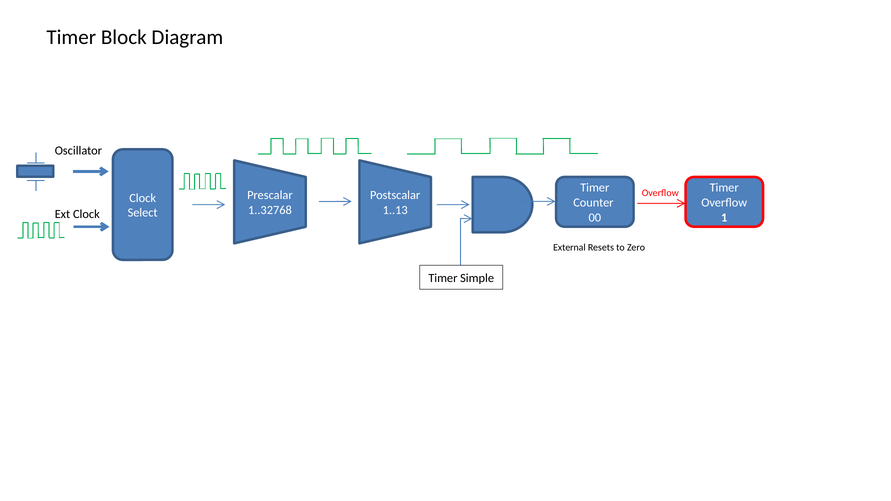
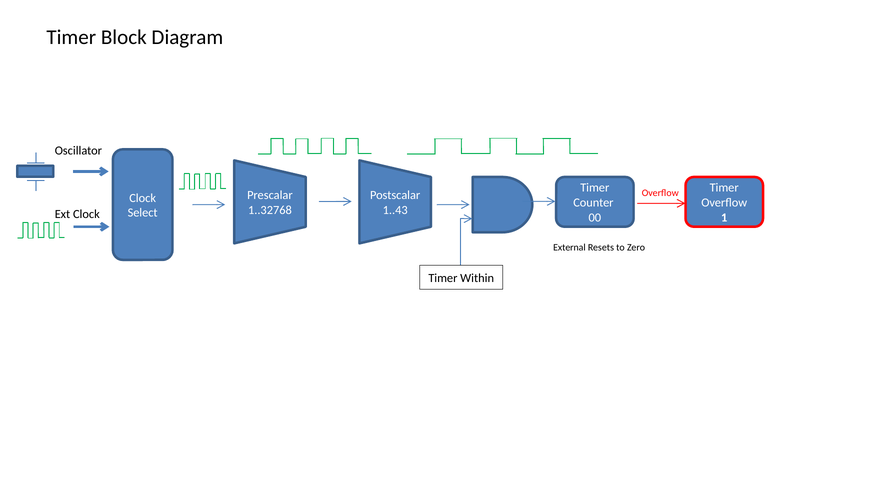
1..13: 1..13 -> 1..43 (395, 210)
Simple: Simple -> Within (477, 278)
